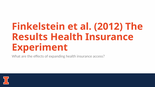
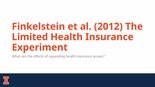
Results: Results -> Limited (30, 37)
